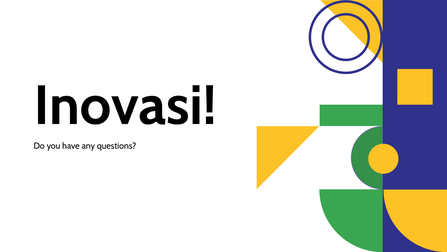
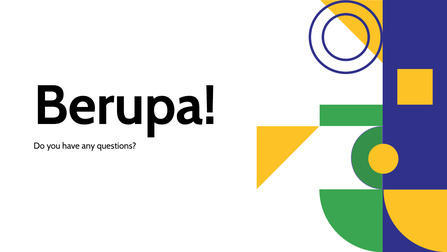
Inovasi: Inovasi -> Berupa (125, 105)
